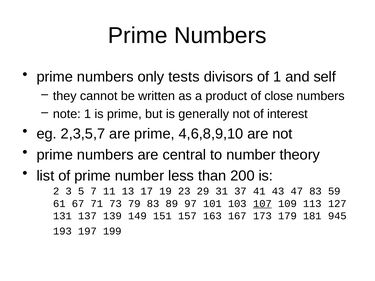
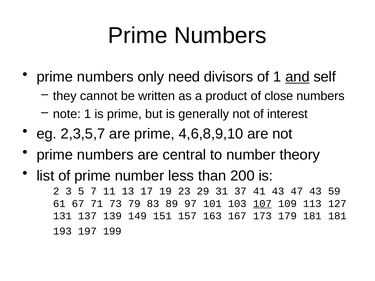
tests: tests -> need (184, 77)
and underline: none -> present (297, 77)
47 83: 83 -> 43 (315, 191)
181 945: 945 -> 181 (337, 216)
